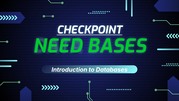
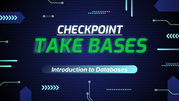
NEED: NEED -> TAKE (58, 46)
